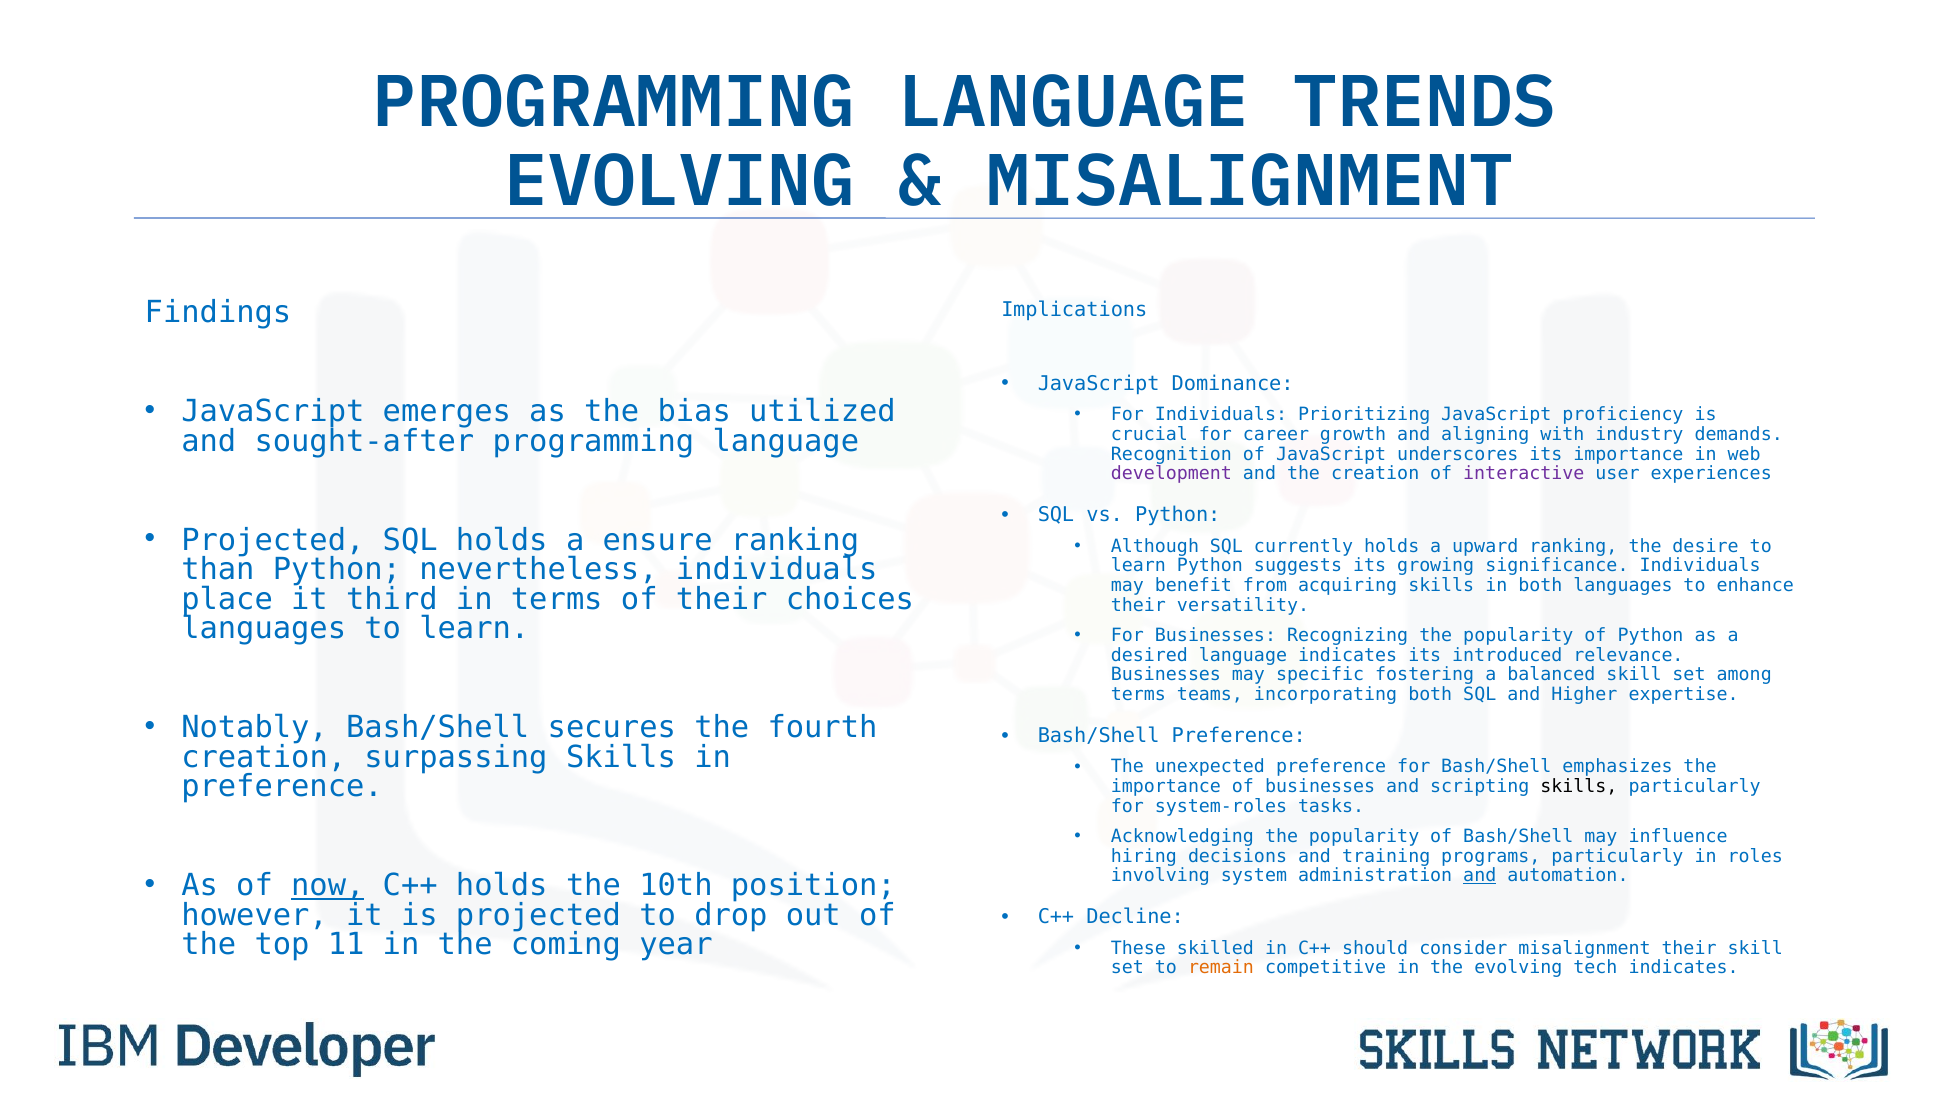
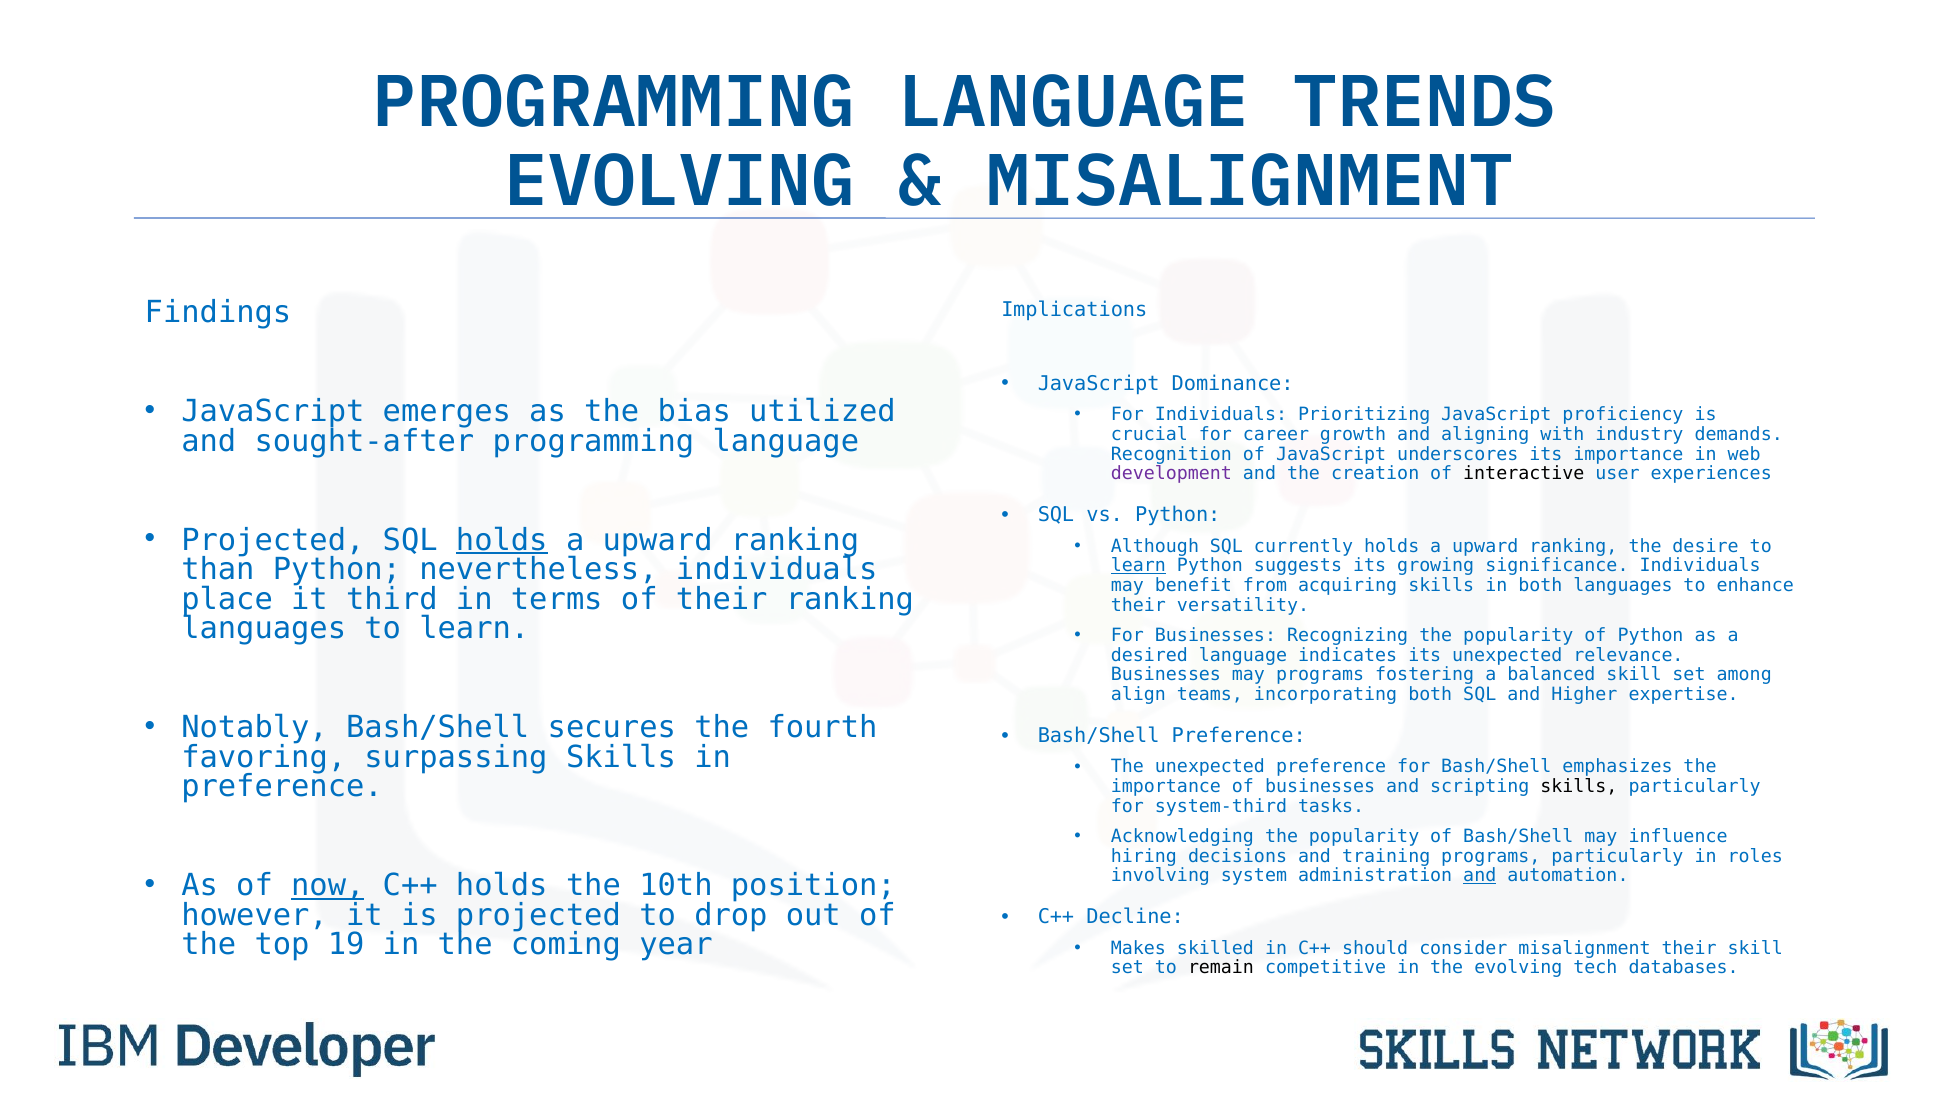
interactive colour: purple -> black (1524, 474)
holds underline: none -> present (502, 540)
ensure: ensure -> upward (658, 540)
learn underline: none -> present (1138, 566)
their choices: choices -> ranking (850, 599)
its introduced: introduced -> unexpected (1507, 655)
may specific: specific -> programs (1320, 675)
terms: terms -> align (1138, 695)
creation: creation -> favoring (264, 757)
system-roles: system-roles -> system-third (1221, 807)
11: 11 -> 19 (346, 945)
These: These -> Makes (1138, 948)
remain colour: orange -> black (1221, 968)
tech indicates: indicates -> databases (1684, 968)
